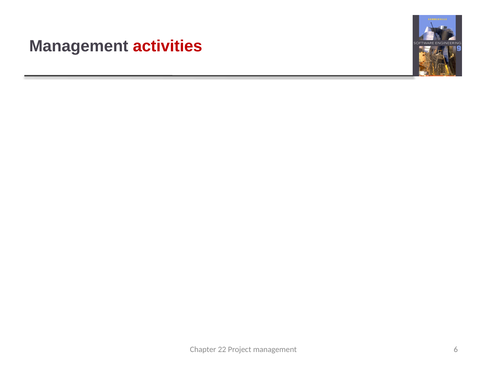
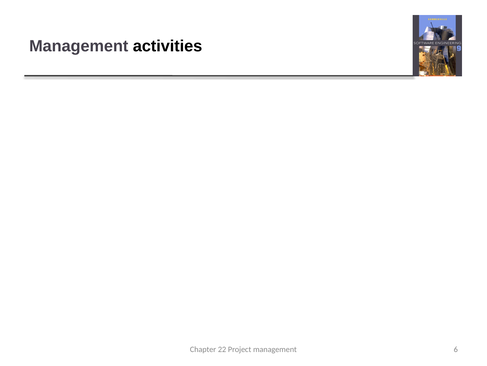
activities colour: red -> black (168, 46)
